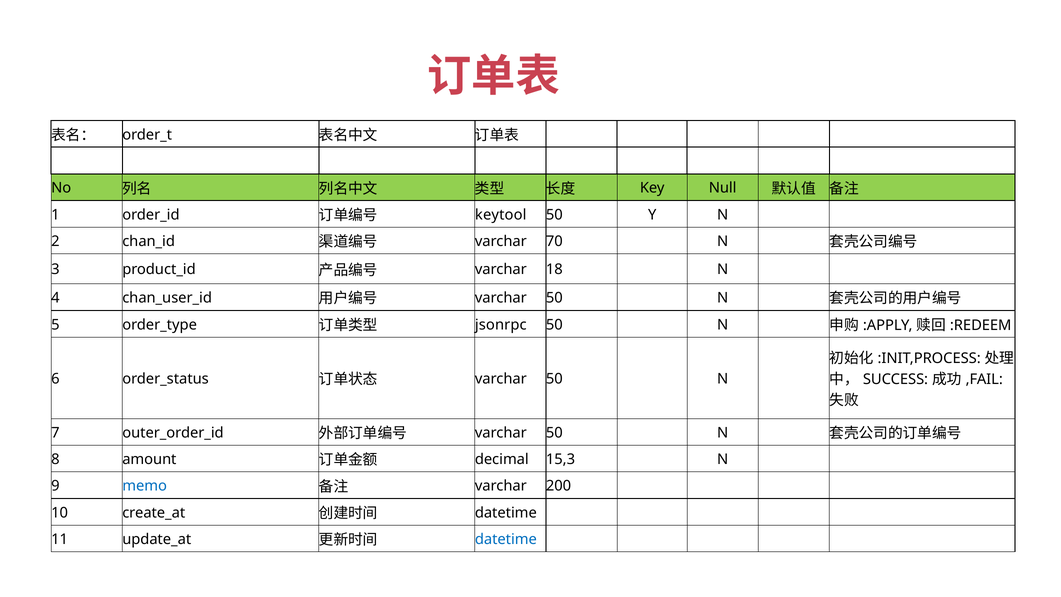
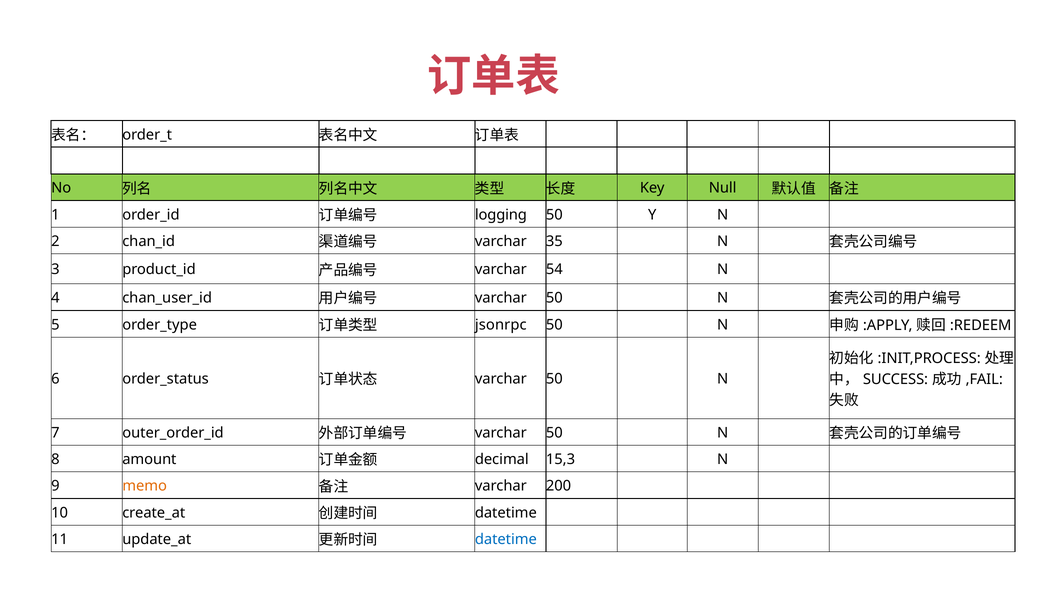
keytool: keytool -> logging (501, 215)
70: 70 -> 35 (554, 241)
18: 18 -> 54 (554, 270)
memo colour: blue -> orange (145, 486)
